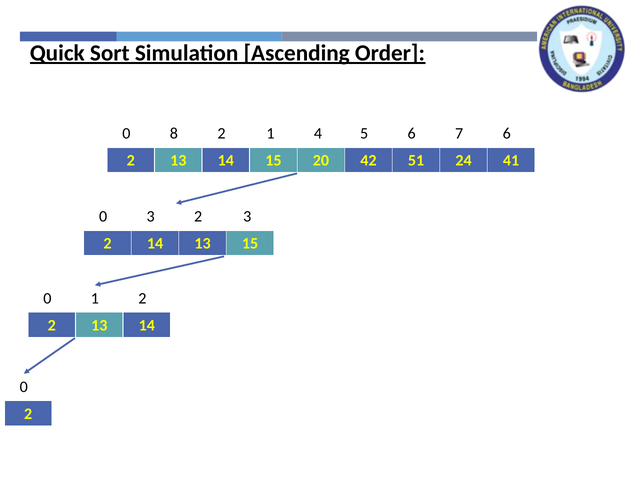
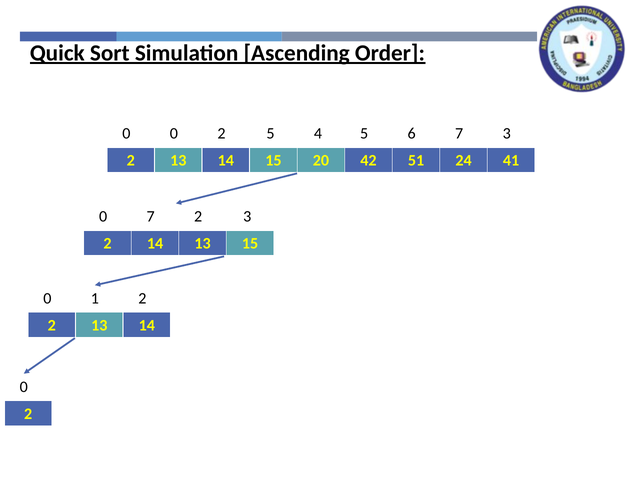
0 8: 8 -> 0 (174, 134)
2 1: 1 -> 5 (270, 134)
7 6: 6 -> 3 (507, 134)
0 3: 3 -> 7 (151, 217)
